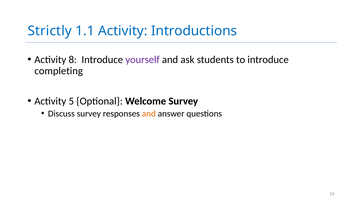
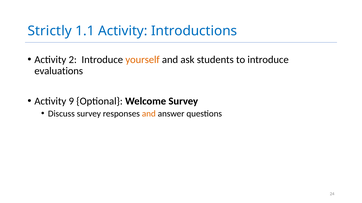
8: 8 -> 2 (73, 60)
yourself colour: purple -> orange (143, 60)
completing: completing -> evaluations (59, 71)
5: 5 -> 9 (71, 101)
